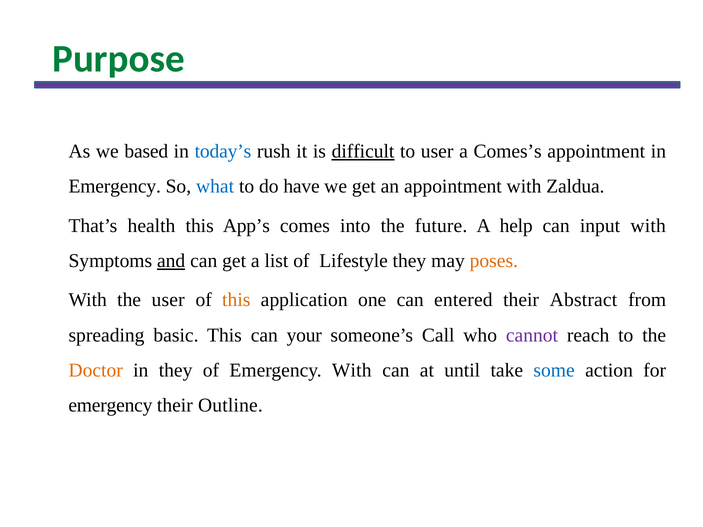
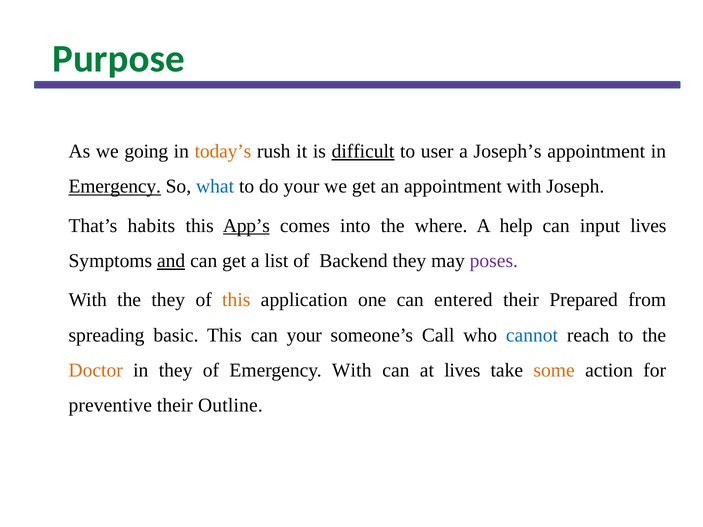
based: based -> going (146, 151)
today’s colour: blue -> orange (223, 151)
Comes’s: Comes’s -> Joseph’s (508, 151)
Emergency underline: none -> present (115, 187)
do have: have -> your (301, 187)
Zaldua: Zaldua -> Joseph (575, 187)
health: health -> habits (151, 226)
App’s underline: none -> present (246, 226)
future: future -> where (441, 226)
input with: with -> lives (648, 226)
Lifestyle: Lifestyle -> Backend (353, 261)
poses colour: orange -> purple (494, 261)
the user: user -> they (168, 300)
Abstract: Abstract -> Prepared (584, 300)
cannot colour: purple -> blue (532, 335)
at until: until -> lives (462, 370)
some colour: blue -> orange (554, 370)
emergency: emergency -> preventive (110, 406)
